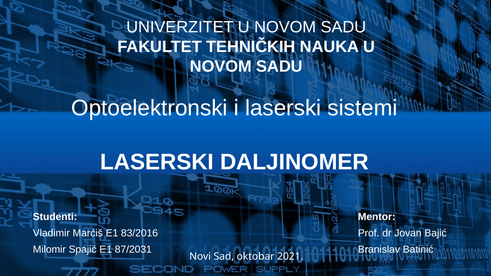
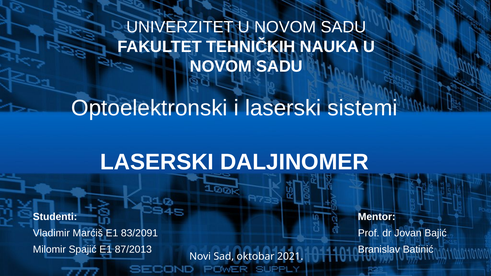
83/2016: 83/2016 -> 83/2091 (139, 233)
87/2031: 87/2031 -> 87/2013 (133, 249)
